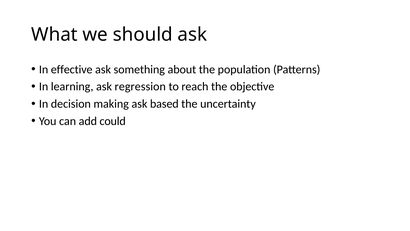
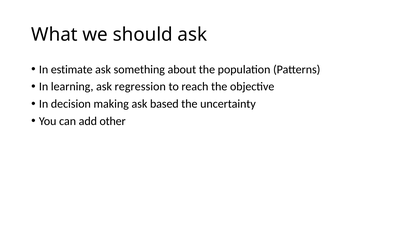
effective: effective -> estimate (72, 69)
could: could -> other (113, 121)
